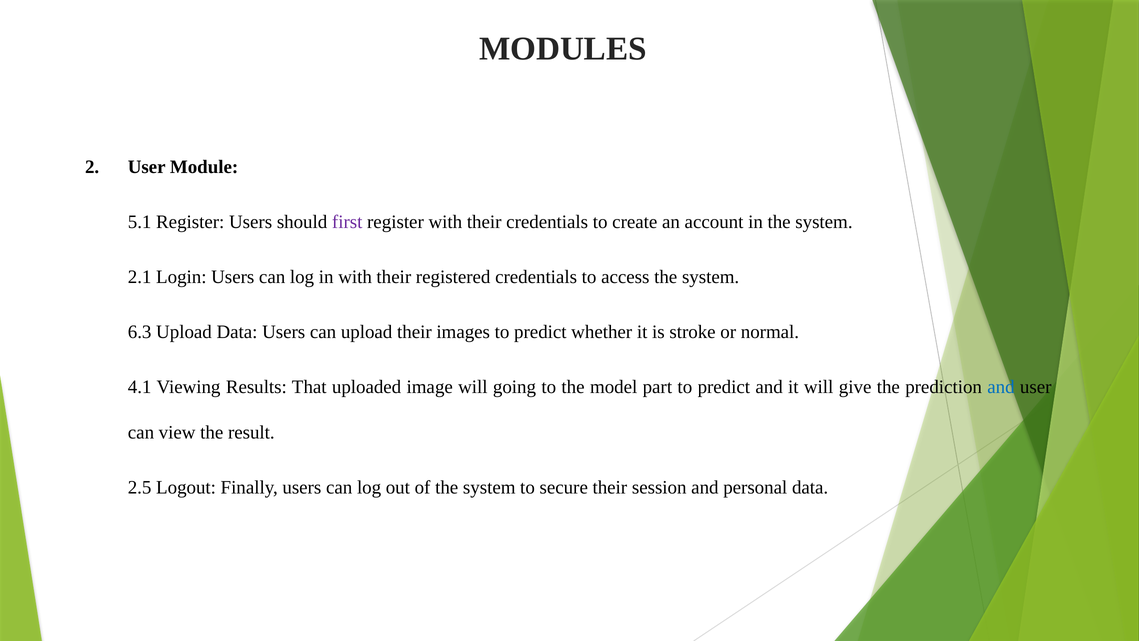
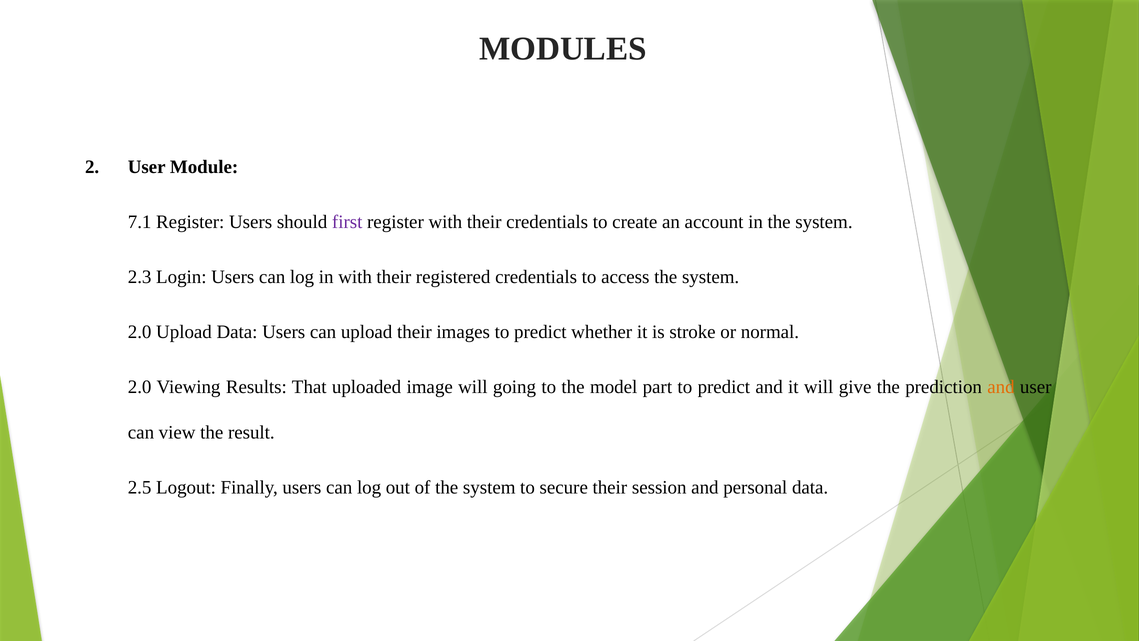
5.1: 5.1 -> 7.1 (140, 222)
2.1: 2.1 -> 2.3 (140, 277)
6.3: 6.3 -> 2.0 (140, 332)
4.1: 4.1 -> 2.0 (140, 387)
and colour: blue -> orange (1001, 387)
